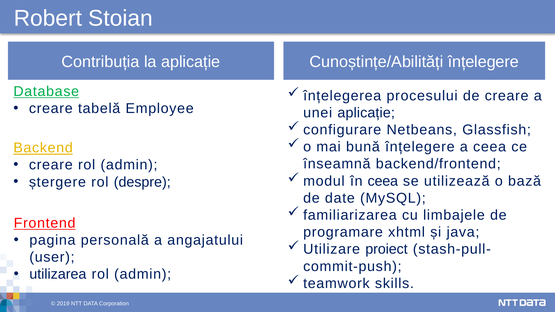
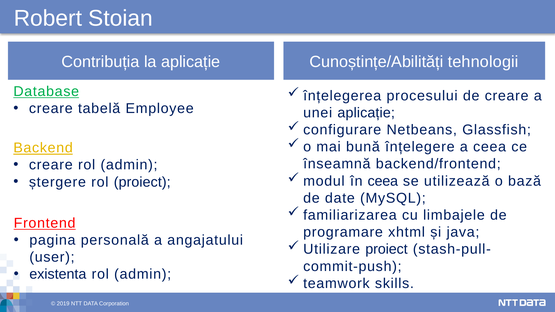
Cunoștințe/Abilități înțelegere: înțelegere -> tehnologii (483, 62)
rol despre: despre -> proiect (142, 182)
utilizarea: utilizarea -> existenta (58, 274)
